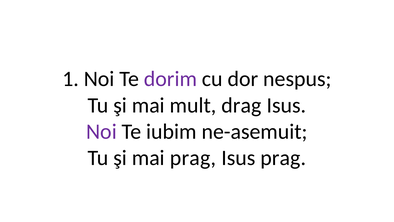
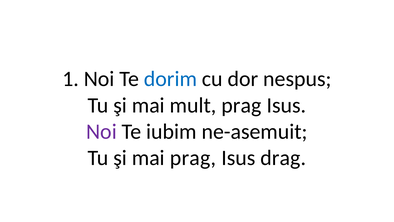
dorim colour: purple -> blue (170, 79)
mult drag: drag -> prag (241, 105)
Isus prag: prag -> drag (283, 158)
